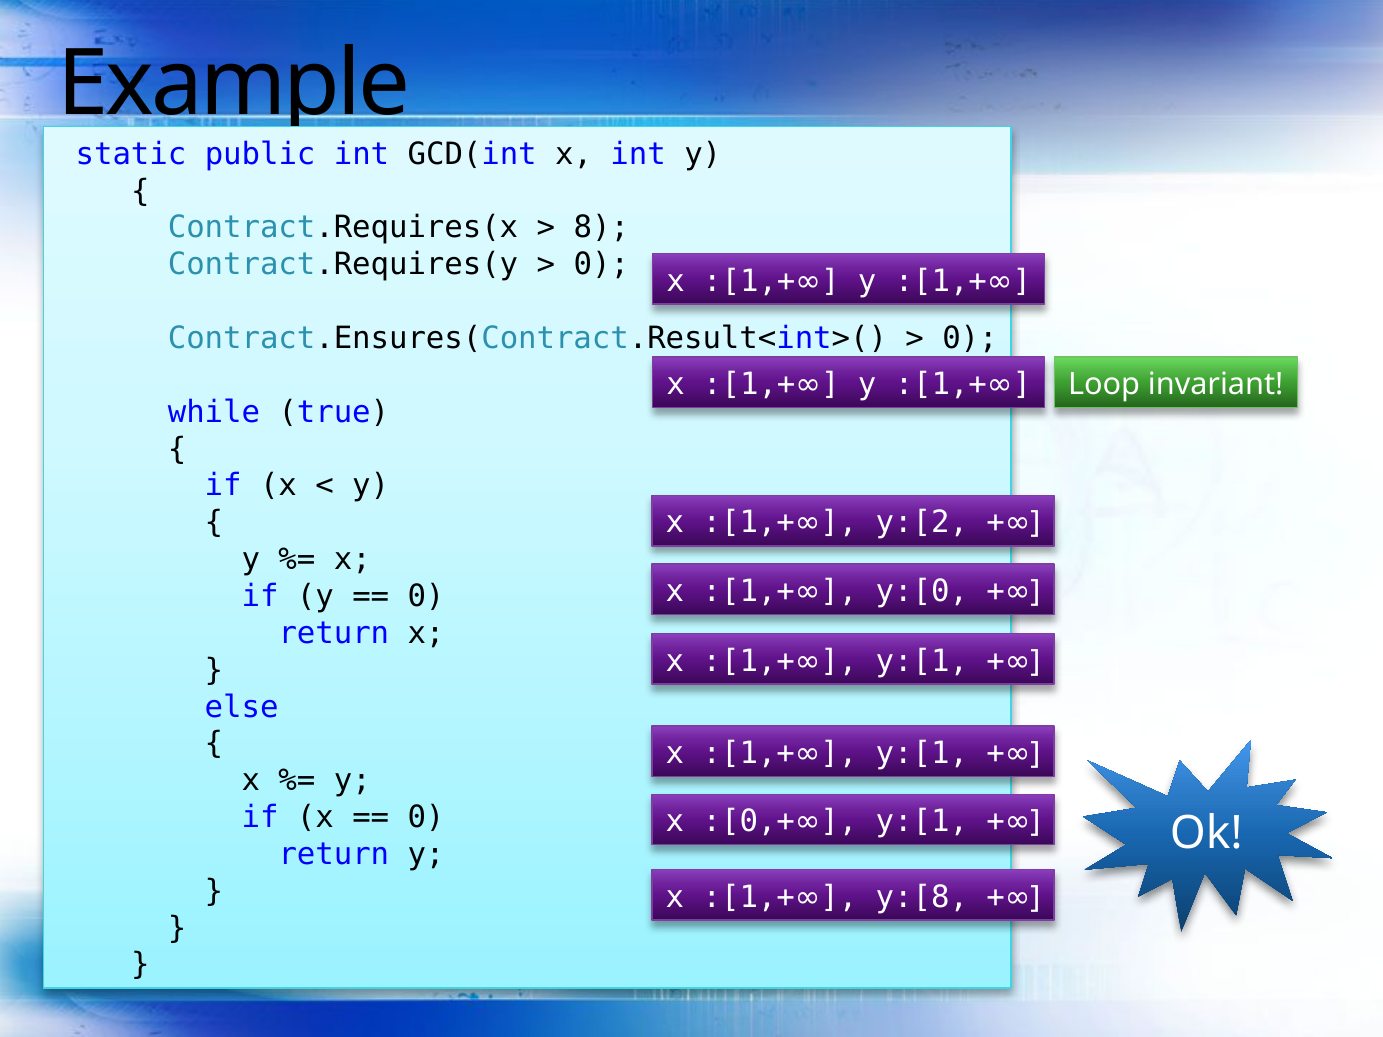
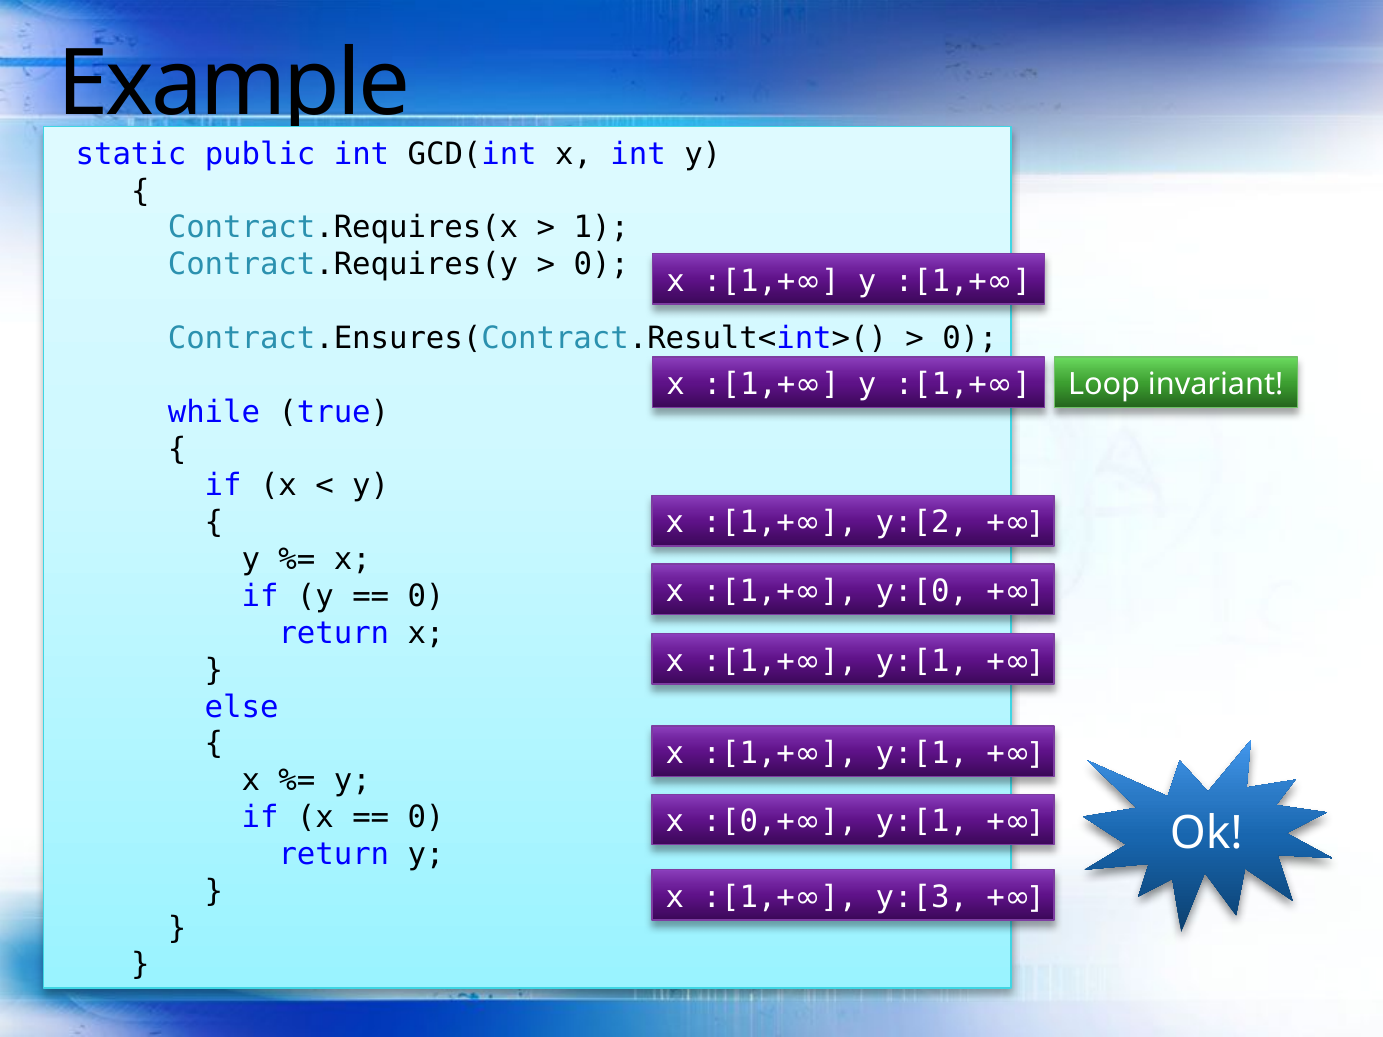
8: 8 -> 1 (601, 228)
y:[8: y:[8 -> y:[3 (922, 897)
